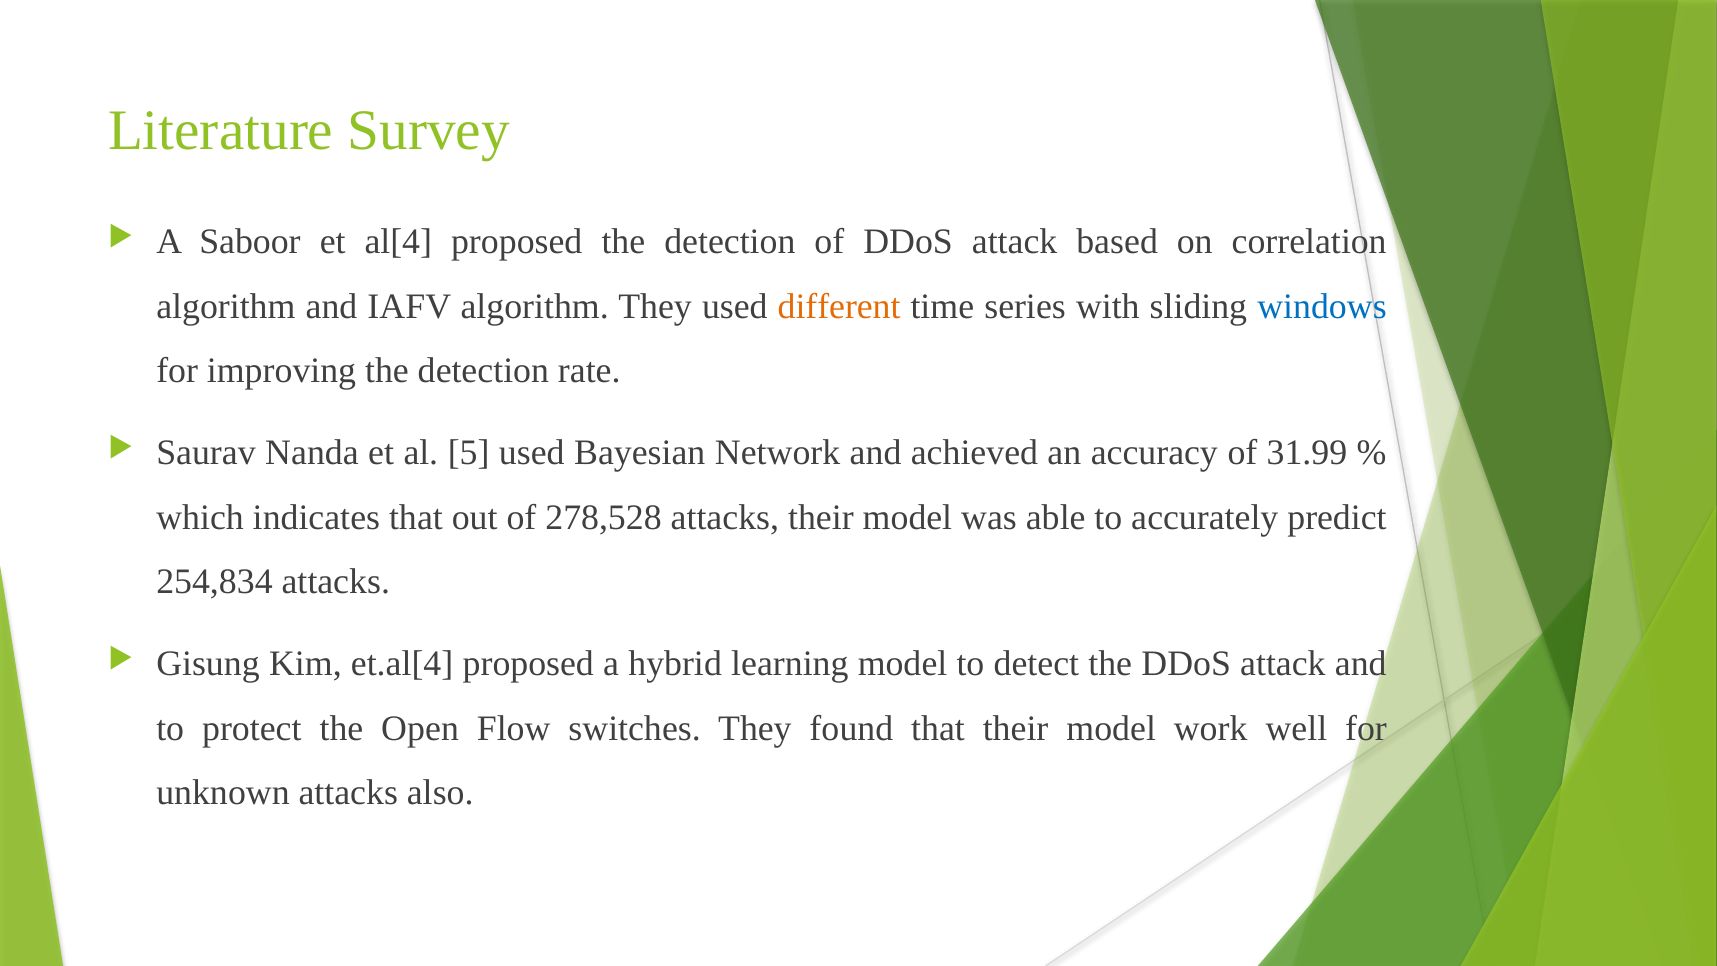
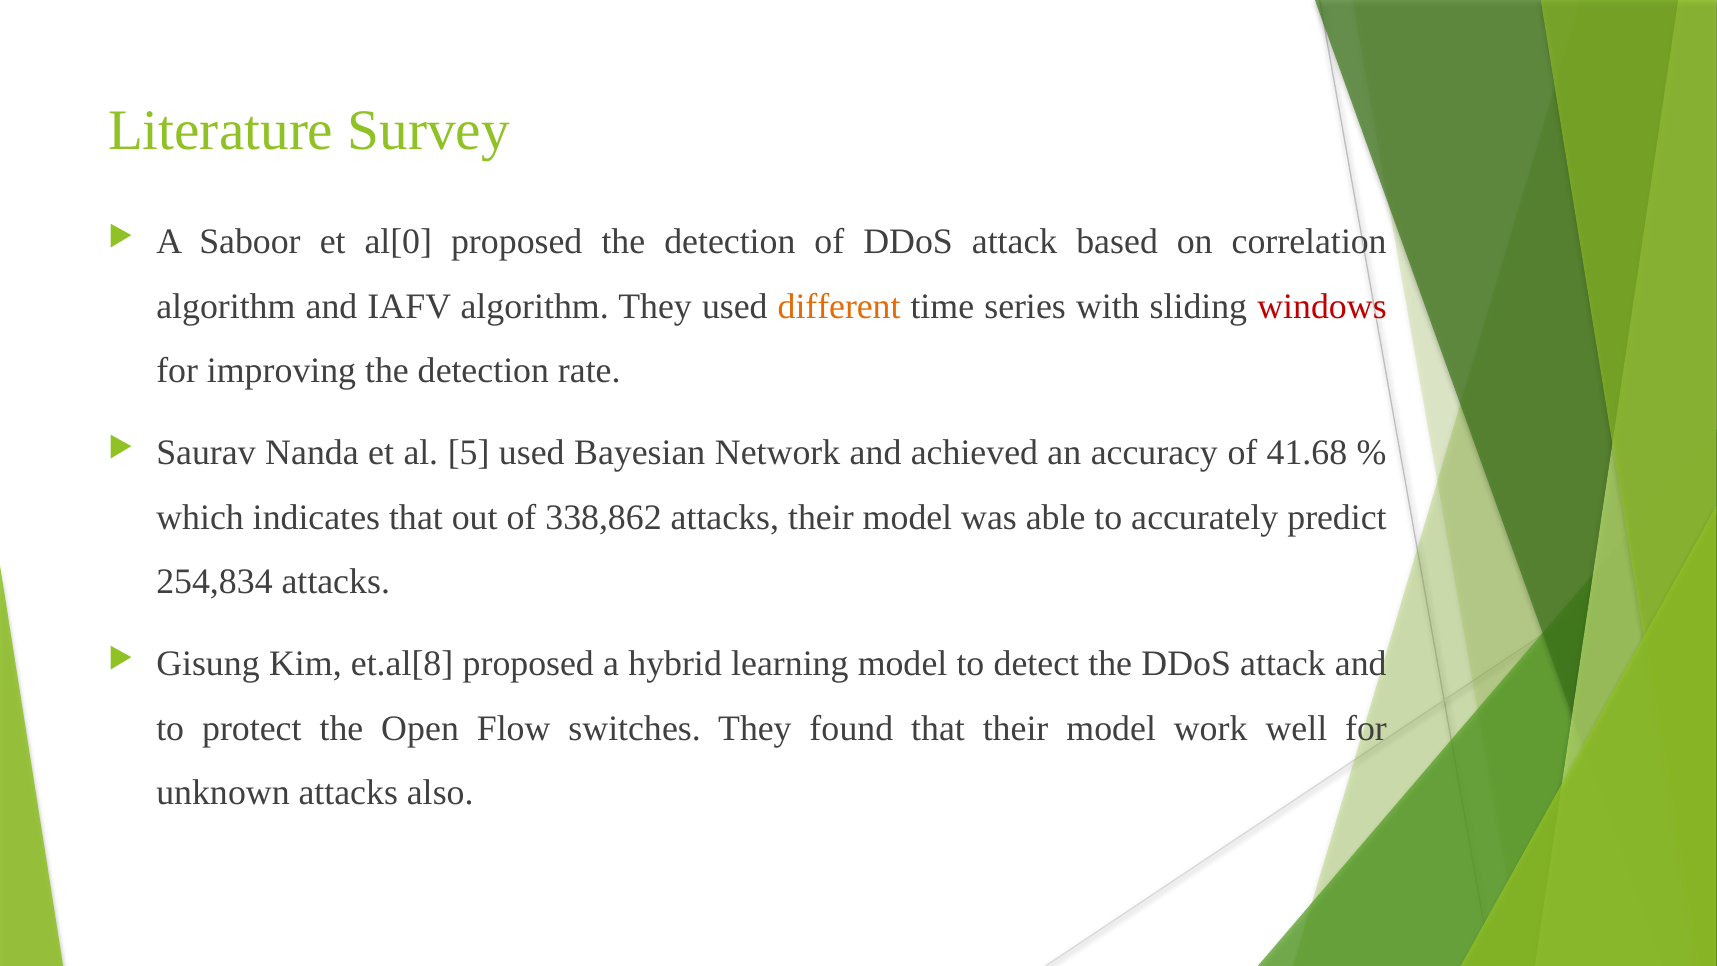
al[4: al[4 -> al[0 (398, 242)
windows colour: blue -> red (1322, 306)
31.99: 31.99 -> 41.68 (1307, 453)
278,528: 278,528 -> 338,862 (604, 517)
et.al[4: et.al[4 -> et.al[8 (402, 664)
